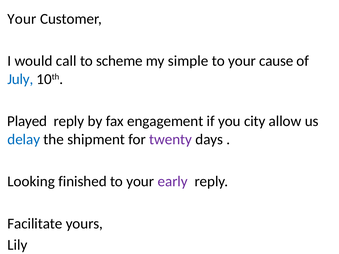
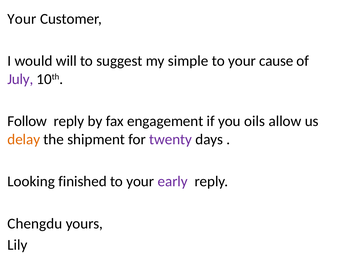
call: call -> will (66, 61)
scheme: scheme -> suggest (119, 61)
July colour: blue -> purple (20, 79)
Played: Played -> Follow (27, 121)
city: city -> oils (255, 121)
delay colour: blue -> orange (24, 139)
Facilitate: Facilitate -> Chengdu (35, 224)
